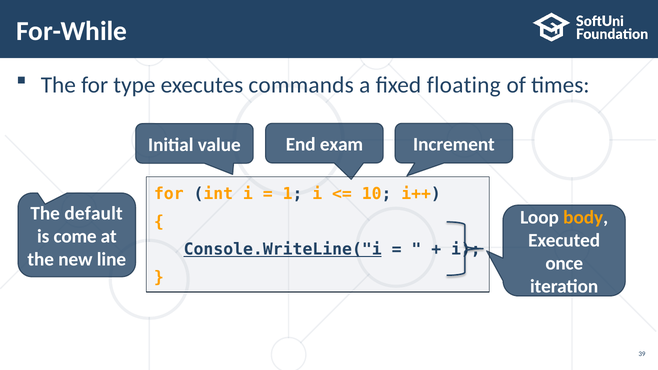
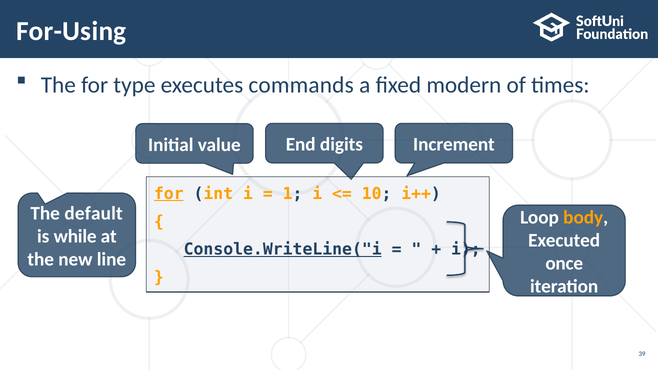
For-While: For-While -> For-Using (71, 31)
floating: floating -> modern (464, 85)
exam: exam -> digits (341, 145)
for underline: none -> present (169, 194)
come: come -> while (75, 236)
